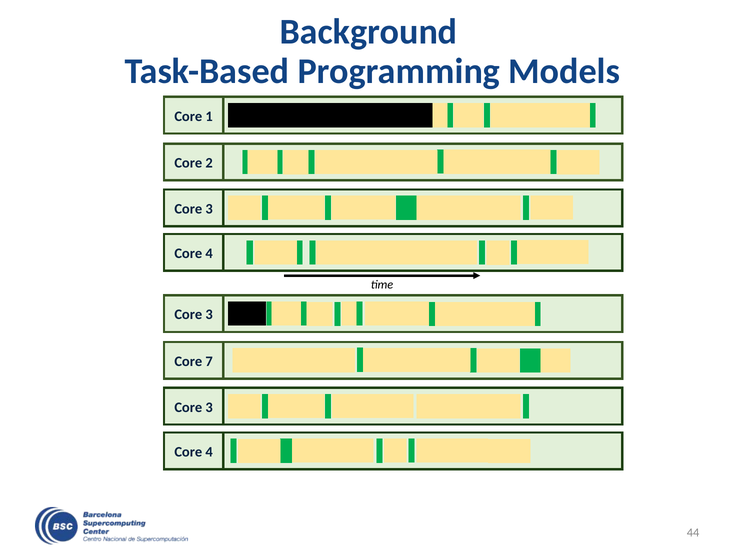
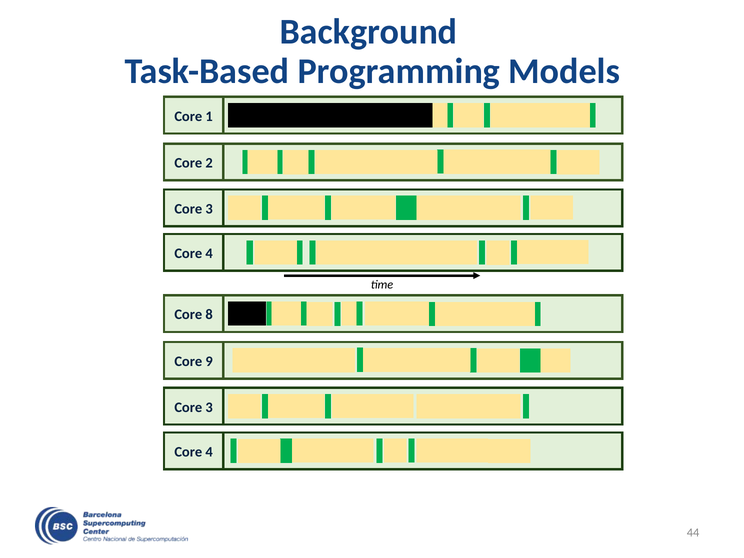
3: 3 -> 8 (209, 315)
7: 7 -> 9 (209, 361)
